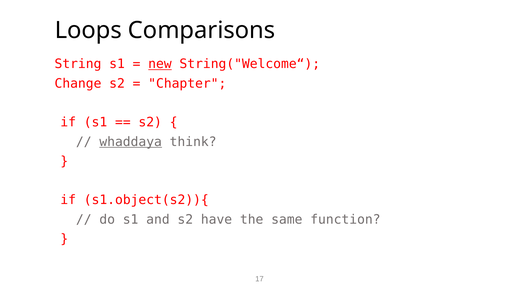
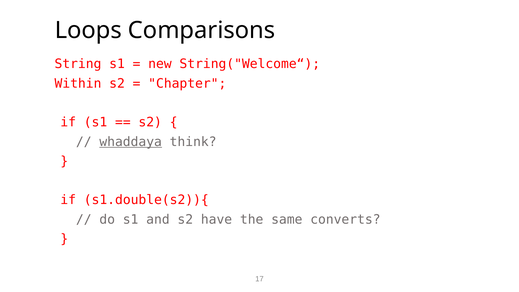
new underline: present -> none (160, 64)
Change: Change -> Within (78, 83)
s1.object(s2)){: s1.object(s2)){ -> s1.double(s2)){ (146, 200)
function: function -> converts (345, 219)
